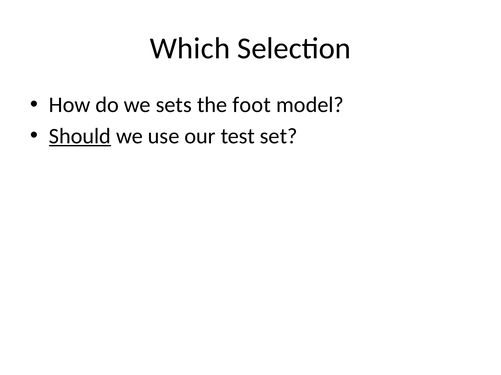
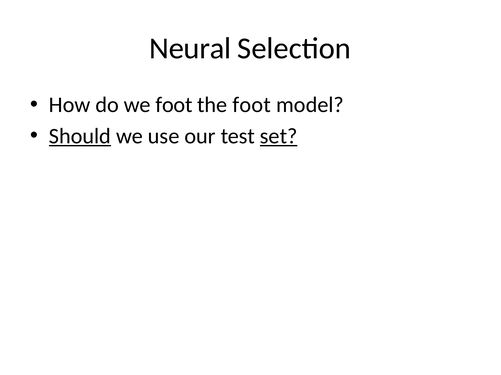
Which: Which -> Neural (190, 48)
we sets: sets -> foot (174, 105)
set underline: none -> present (279, 136)
